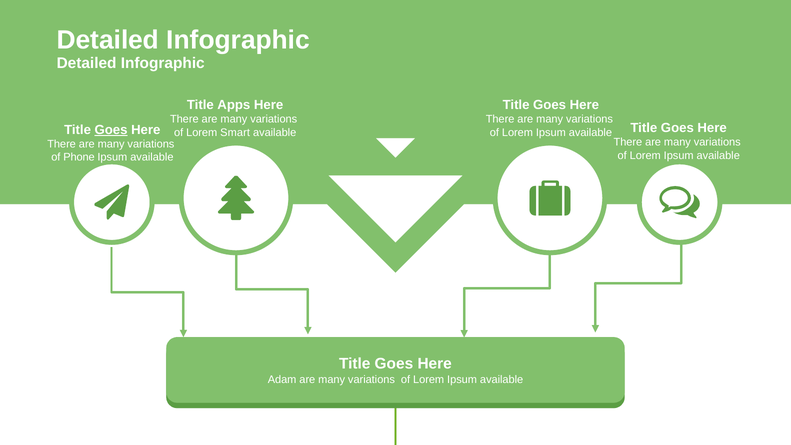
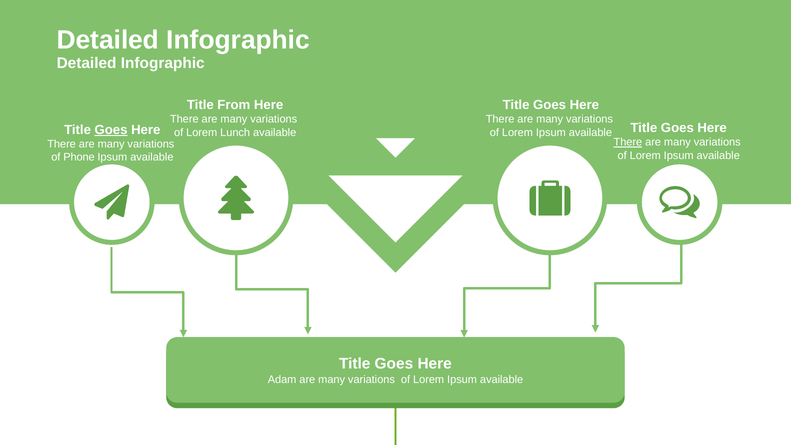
Apps: Apps -> From (234, 105)
Smart: Smart -> Lunch (235, 132)
There underline: none -> present (628, 142)
